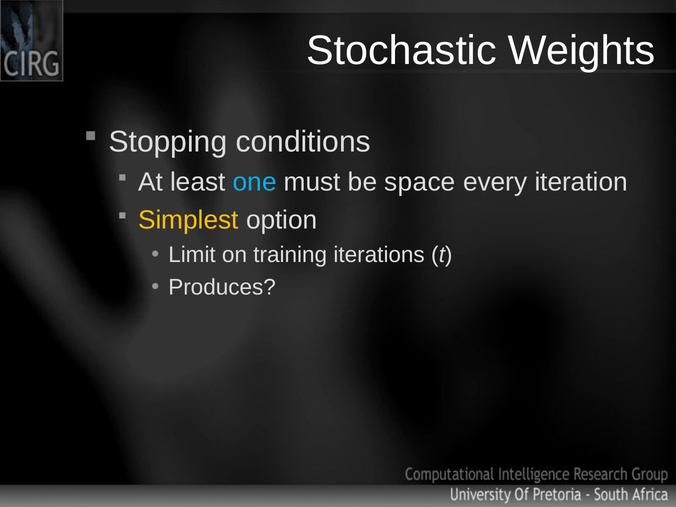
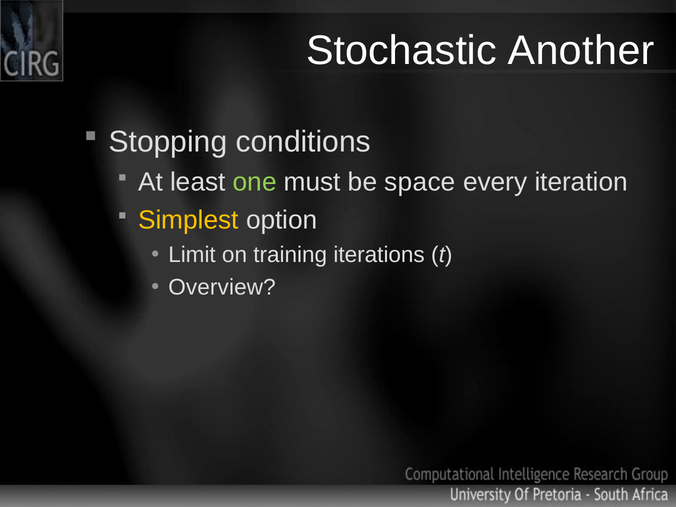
Weights: Weights -> Another (581, 51)
one colour: light blue -> light green (255, 182)
Produces: Produces -> Overview (222, 288)
